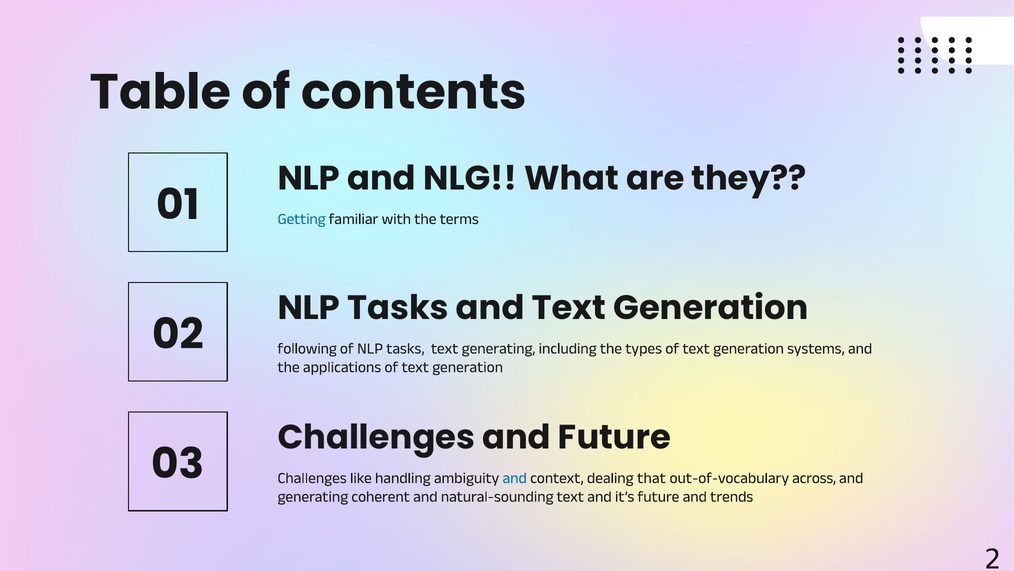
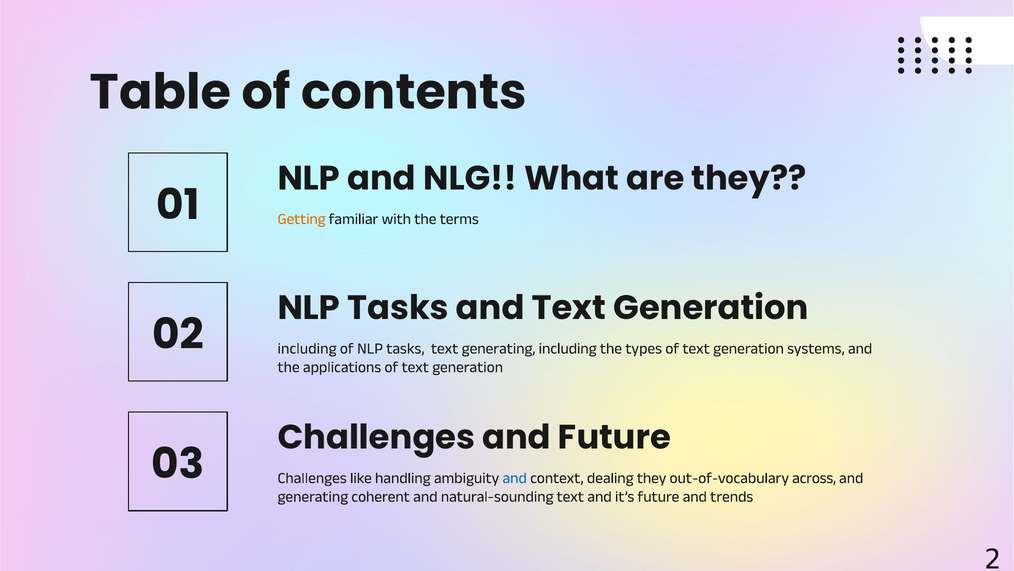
Getting colour: blue -> orange (302, 219)
following: following -> including (307, 348)
dealing that: that -> they (652, 477)
